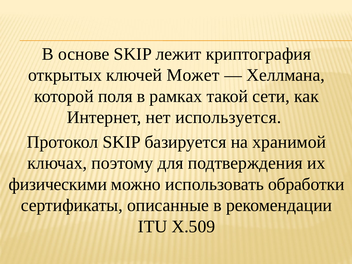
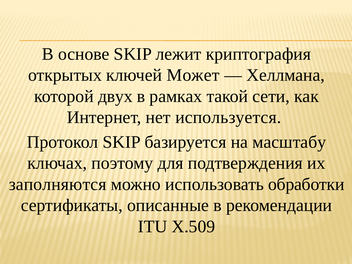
поля: поля -> двух (115, 96)
хранимой: хранимой -> масштабу (289, 142)
физическими: физическими -> заполняются (58, 184)
